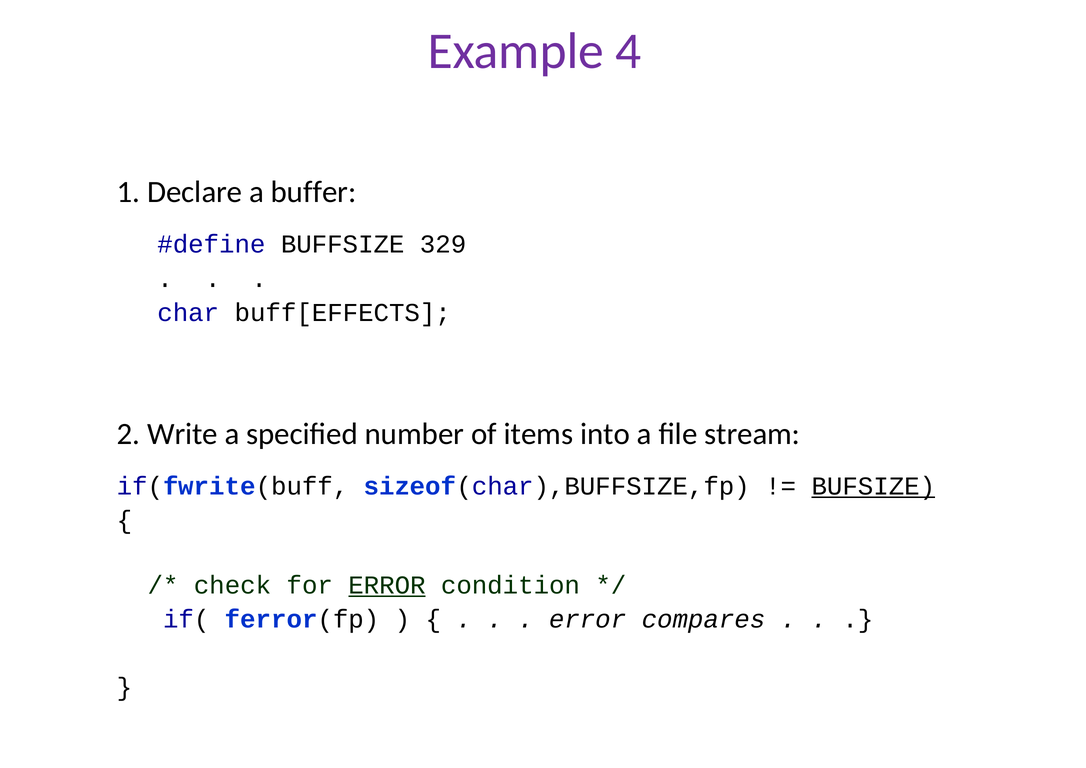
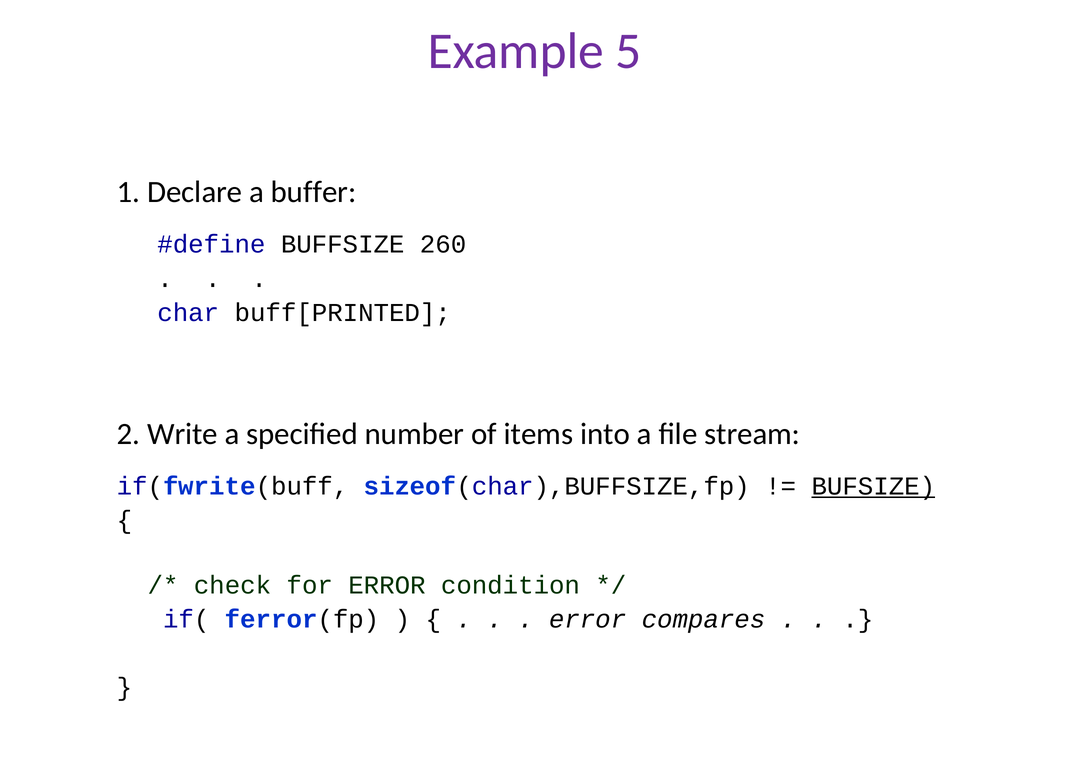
4: 4 -> 5 (628, 51)
329: 329 -> 260 (443, 244)
buff[EFFECTS: buff[EFFECTS -> buff[PRINTED (343, 313)
ERROR underline: present -> none (387, 585)
